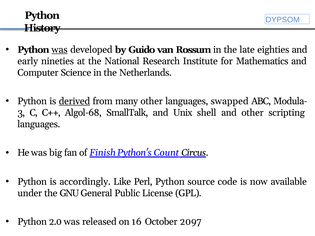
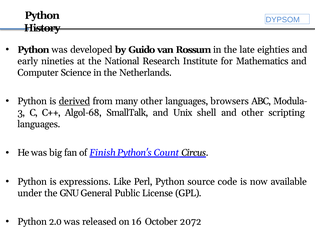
was underline: present -> none (60, 50)
swapped: swapped -> browsers (230, 101)
accordingly: accordingly -> expressions (85, 182)
2097: 2097 -> 2072 (191, 222)
